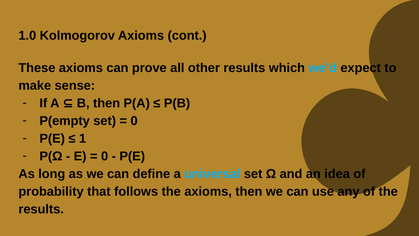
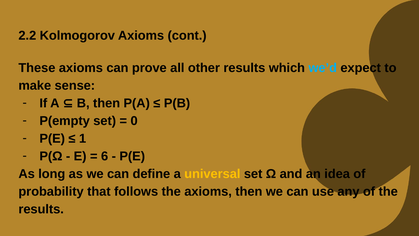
1.0: 1.0 -> 2.2 (27, 35)
0: 0 -> 6 (105, 156)
universal colour: light blue -> yellow (212, 174)
